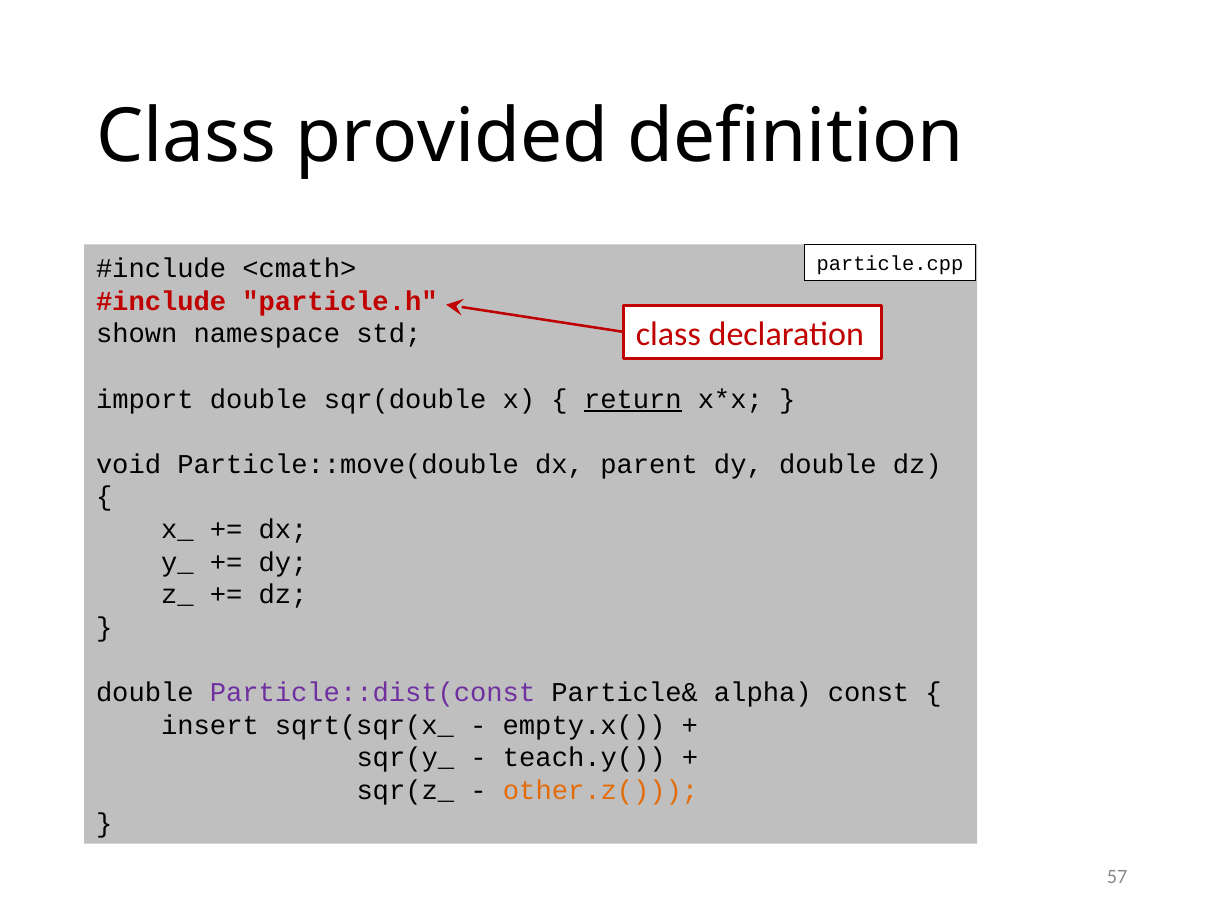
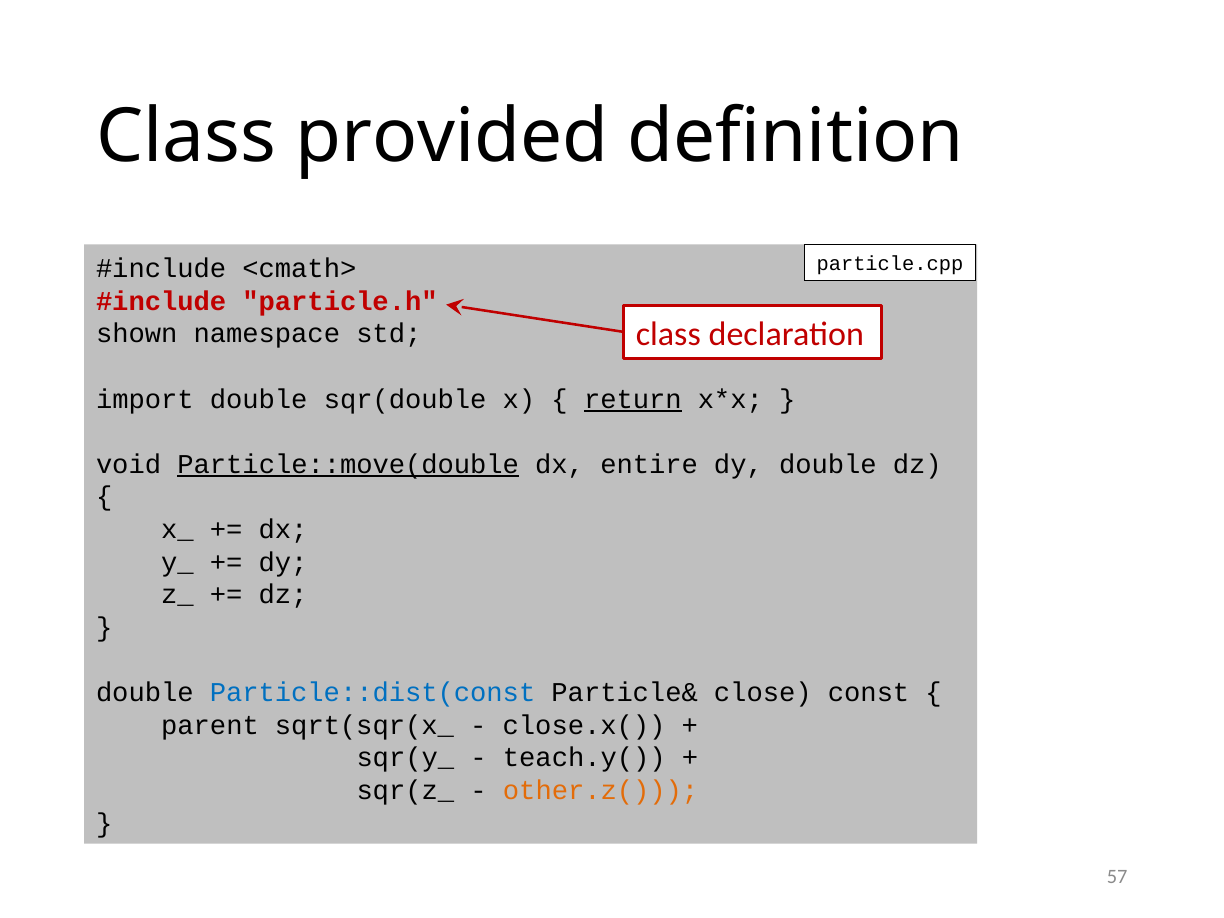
Particle::move(double underline: none -> present (348, 464)
parent: parent -> entire (649, 464)
Particle::dist(const colour: purple -> blue (373, 693)
alpha: alpha -> close (763, 693)
insert: insert -> parent (210, 725)
empty.x(: empty.x( -> close.x( (584, 725)
